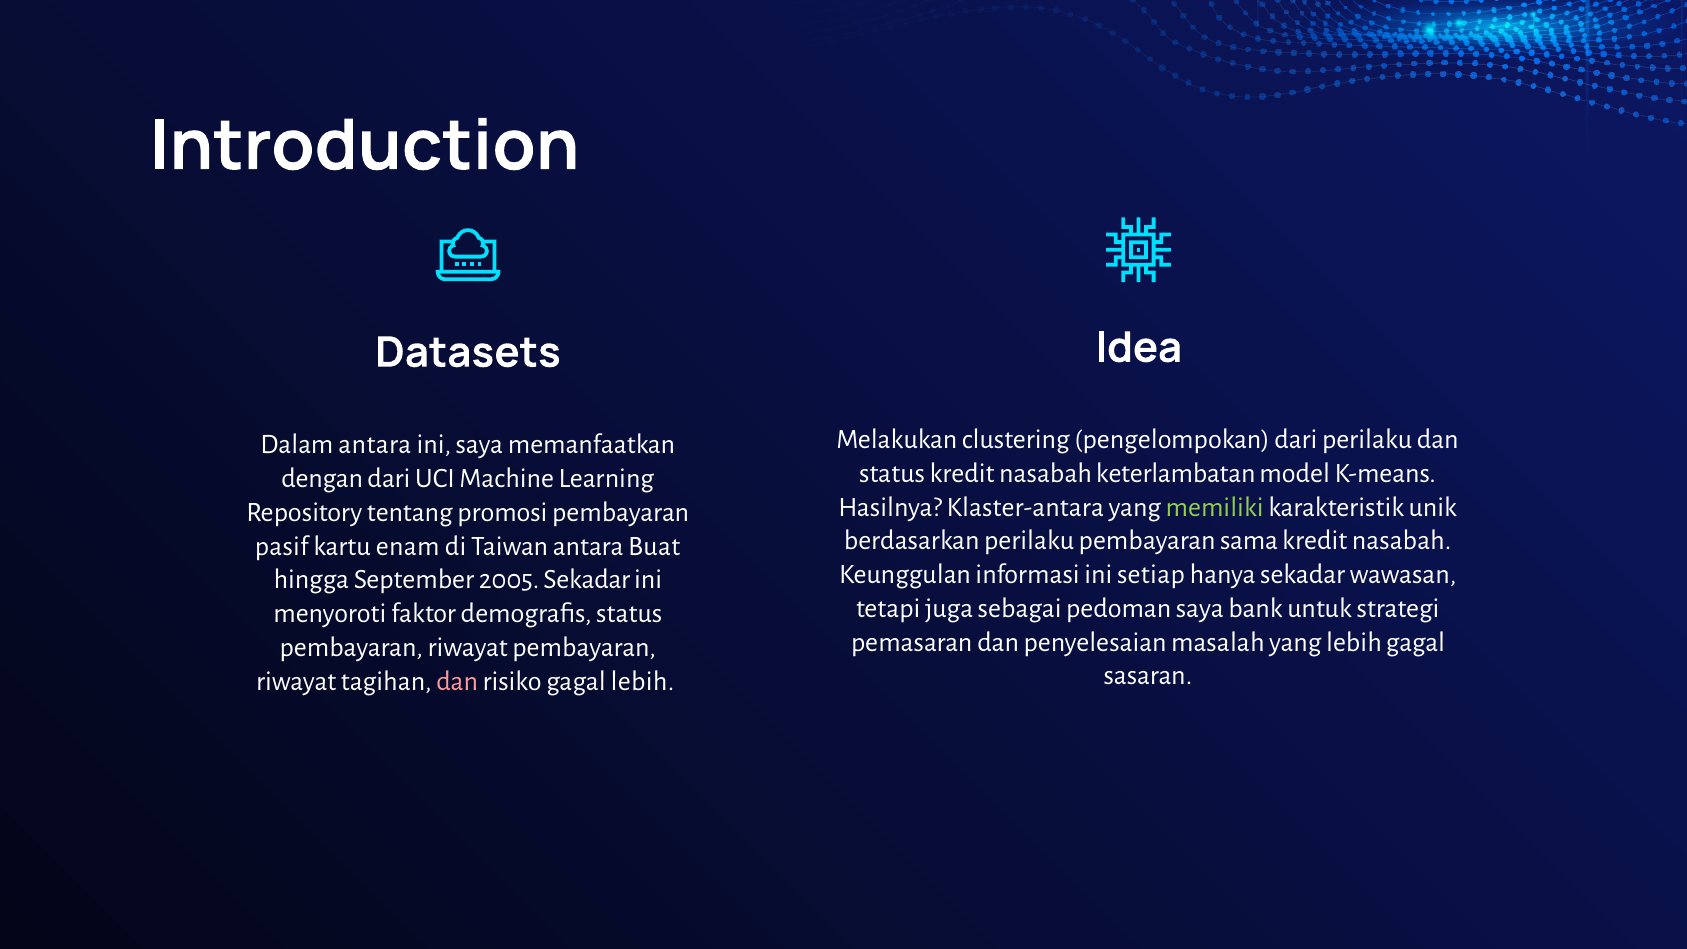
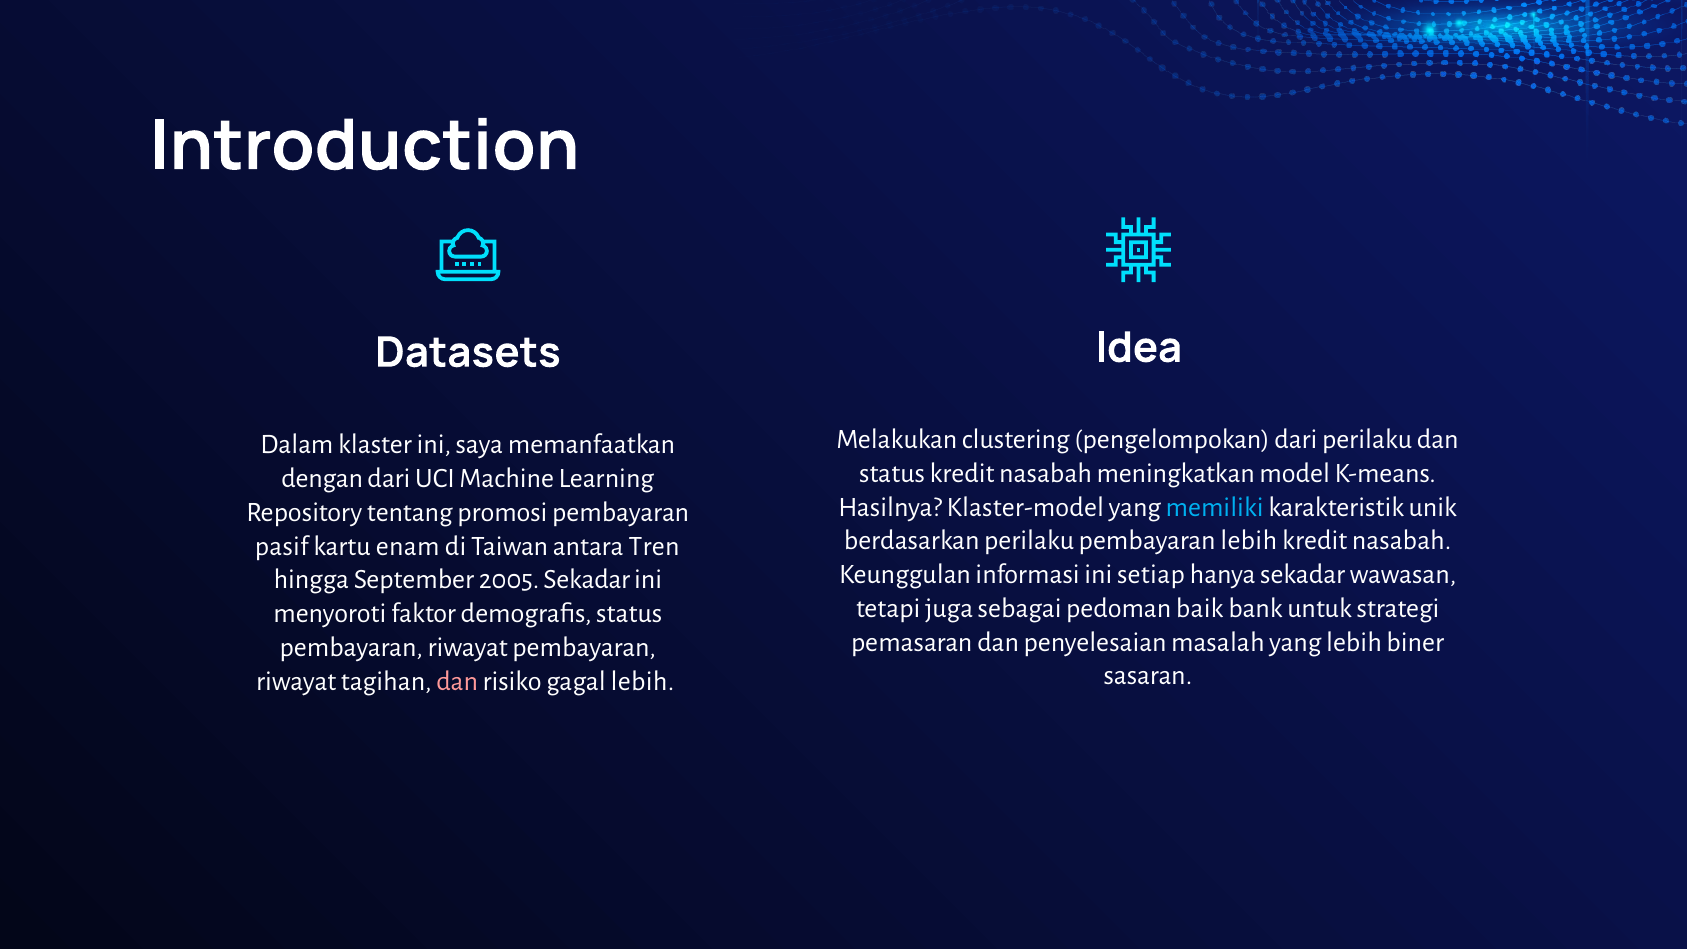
Dalam antara: antara -> klaster (375, 445)
keterlambatan: keterlambatan -> meningkatkan (1176, 473)
Klaster-antara: Klaster-antara -> Klaster-model (1025, 507)
memiliki colour: light green -> light blue (1215, 507)
pembayaran sama: sama -> lebih (1249, 541)
Buat: Buat -> Tren (654, 546)
pedoman saya: saya -> baik (1200, 608)
lebih gagal: gagal -> biner (1415, 642)
